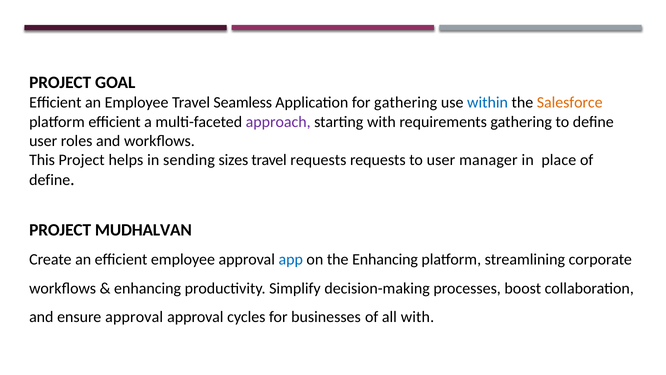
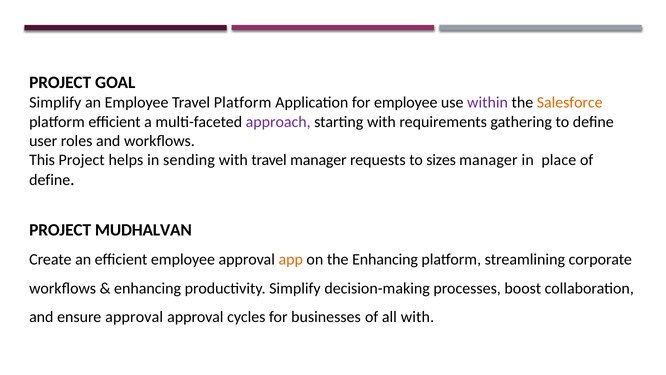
Eﬃcient: Eﬃcient -> Simplify (55, 103)
Travel Seamless: Seamless -> Platform (243, 103)
for gathering: gathering -> employee (406, 103)
within colour: blue -> purple (488, 103)
sending sizes: sizes -> with (233, 160)
travel requests: requests -> manager (318, 160)
to user: user -> sizes (441, 160)
app colour: blue -> orange (291, 259)
